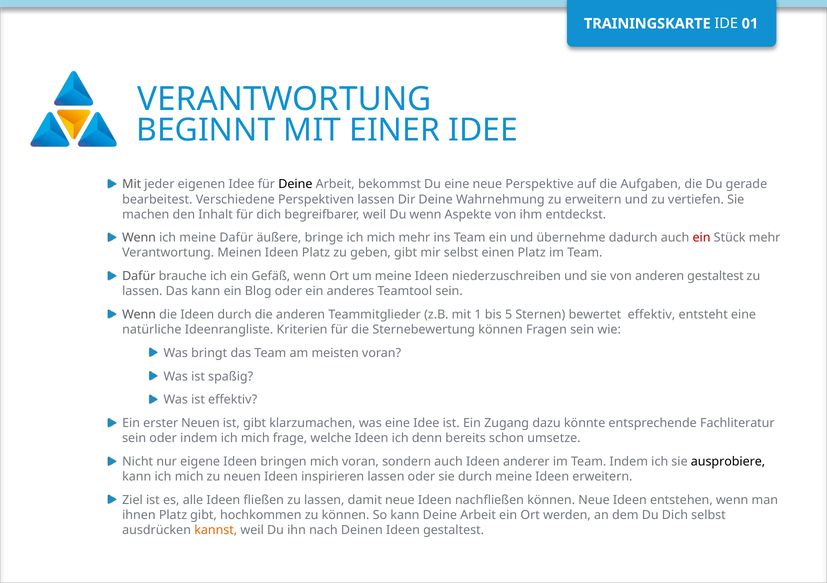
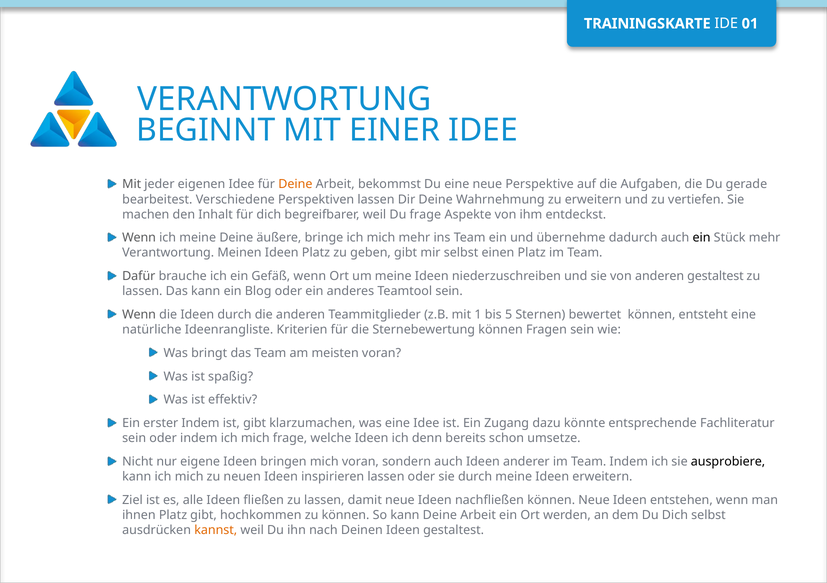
Deine colour: black -> orange (295, 184)
Du wenn: wenn -> frage (425, 214)
meine Dafür: Dafür -> Deine (236, 238)
ein colour: red -> black (702, 238)
bewertet effektiv: effektiv -> können (652, 315)
erster Neuen: Neuen -> Indem (200, 423)
